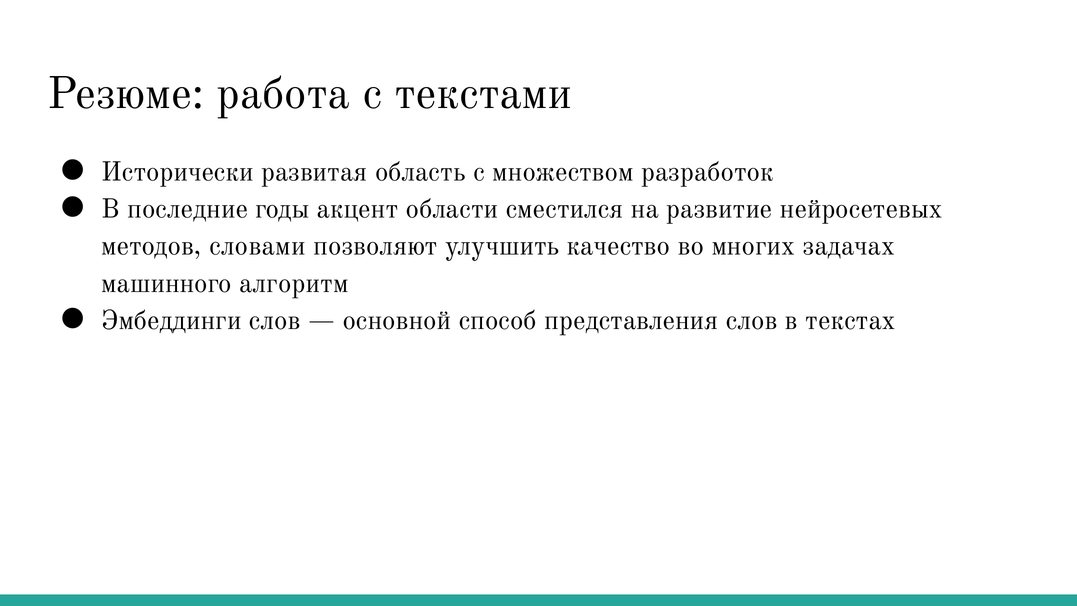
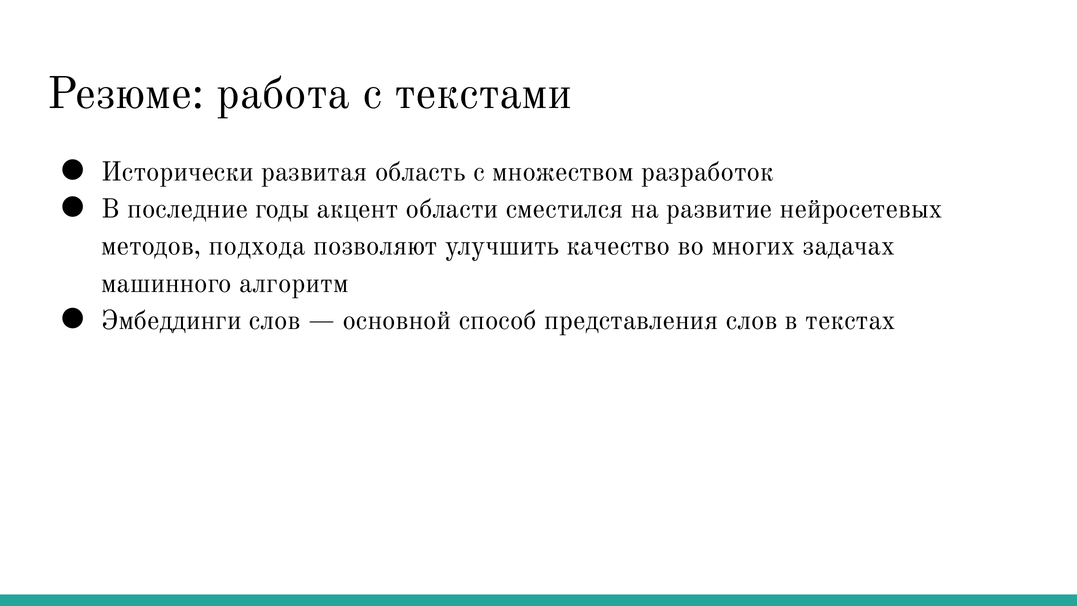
словами: словами -> подхода (257, 246)
